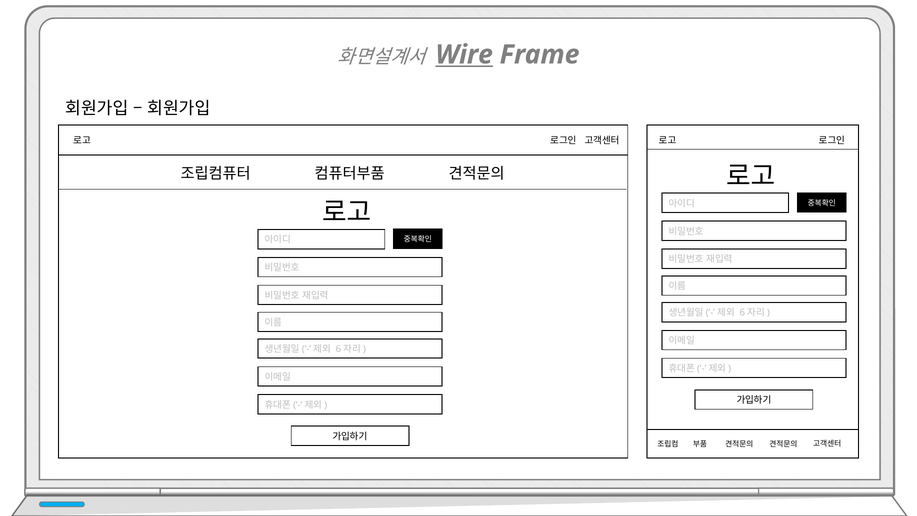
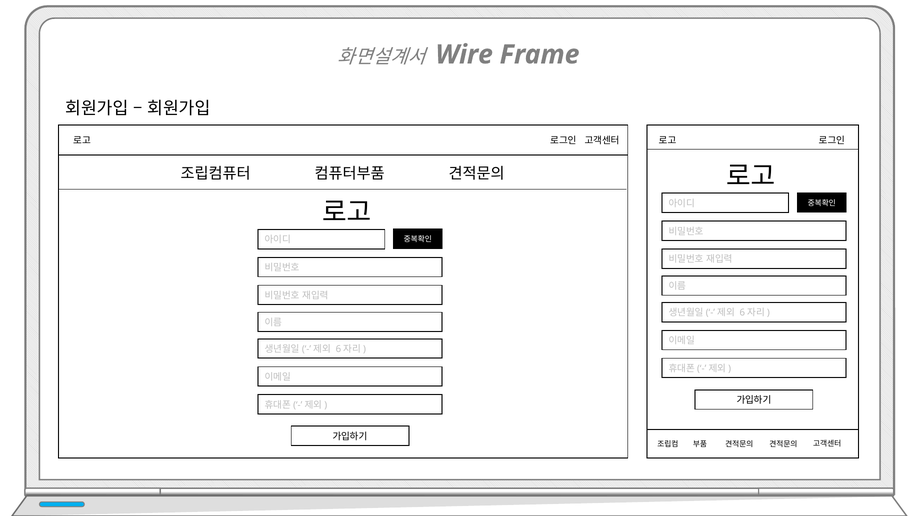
Wire underline: present -> none (464, 55)
